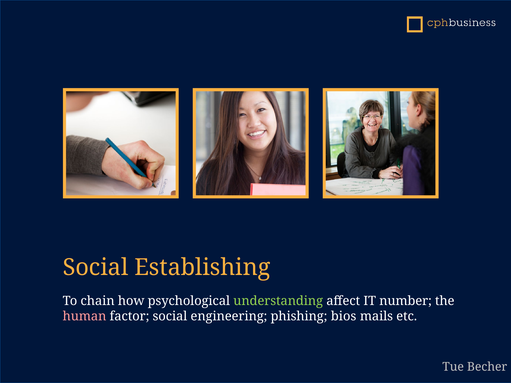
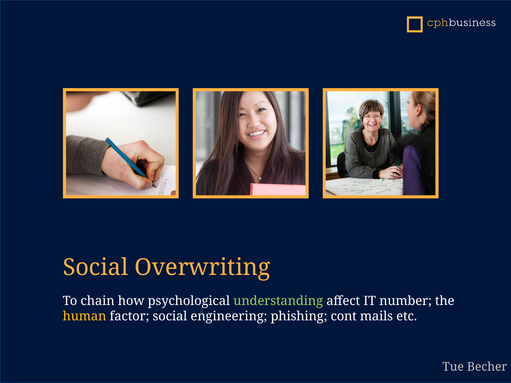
Establishing: Establishing -> Overwriting (202, 268)
human colour: pink -> yellow (85, 317)
bios: bios -> cont (344, 317)
